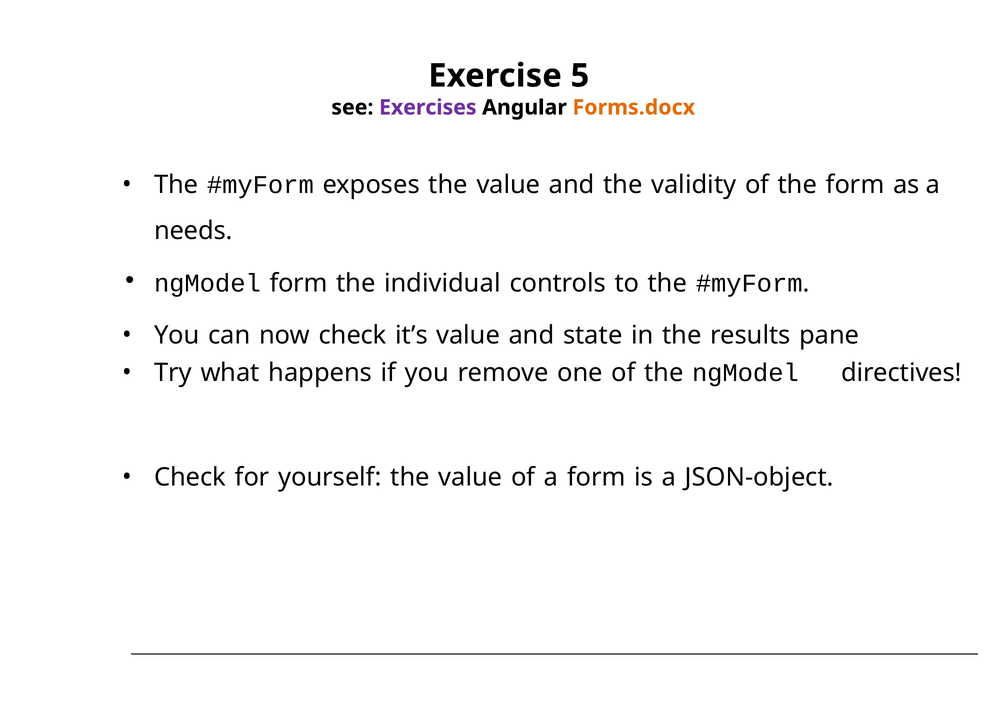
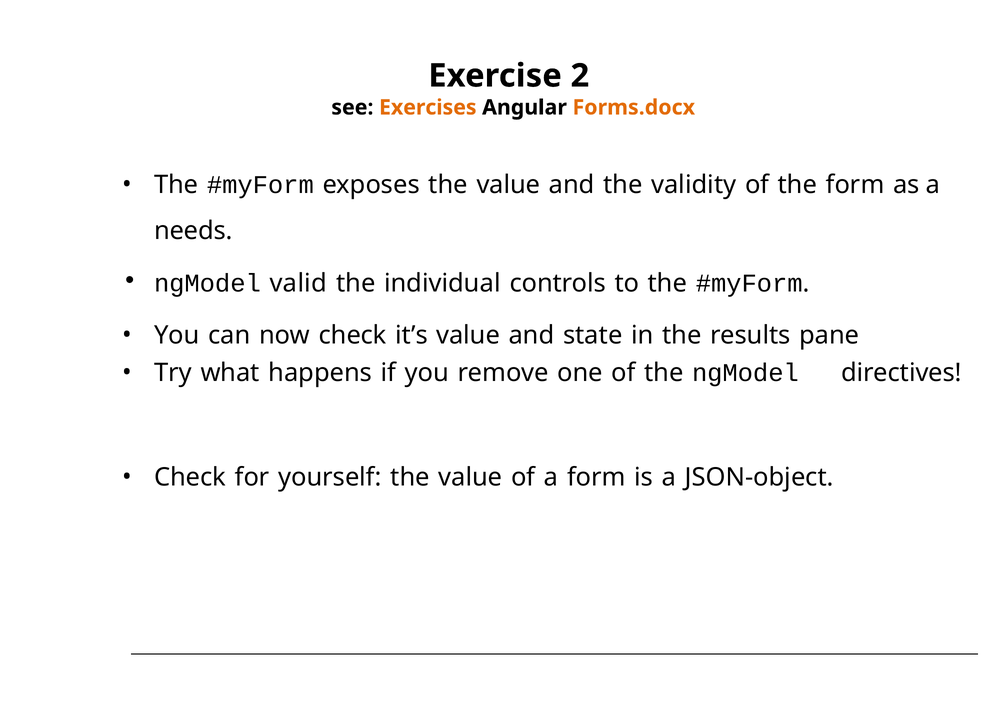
5: 5 -> 2 (580, 76)
Exercises colour: purple -> orange (428, 107)
ngModel form: form -> valid (298, 283)
